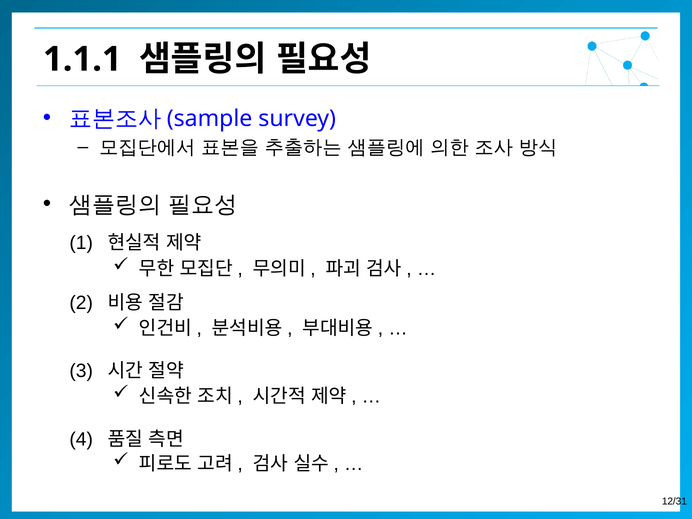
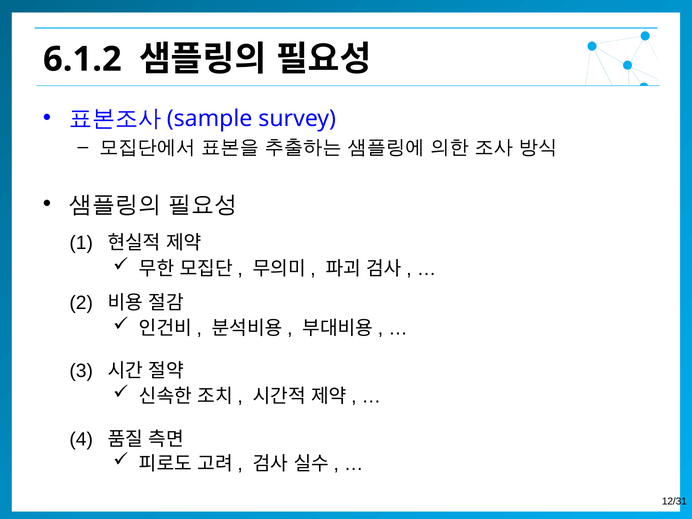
1.1.1: 1.1.1 -> 6.1.2 (82, 59)
